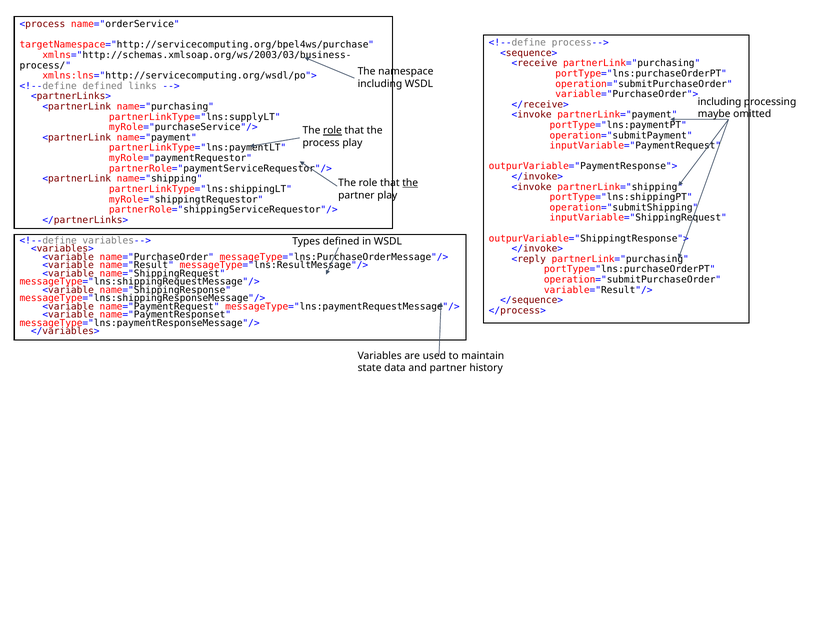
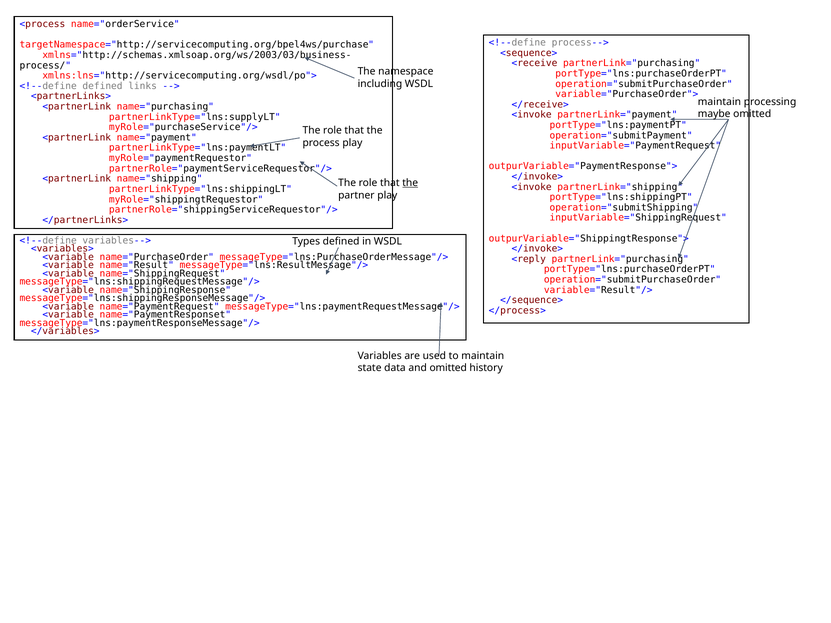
including: including -> maintain (719, 102)
role underline: present -> none (332, 131)
and partner: partner -> omitted (448, 368)
